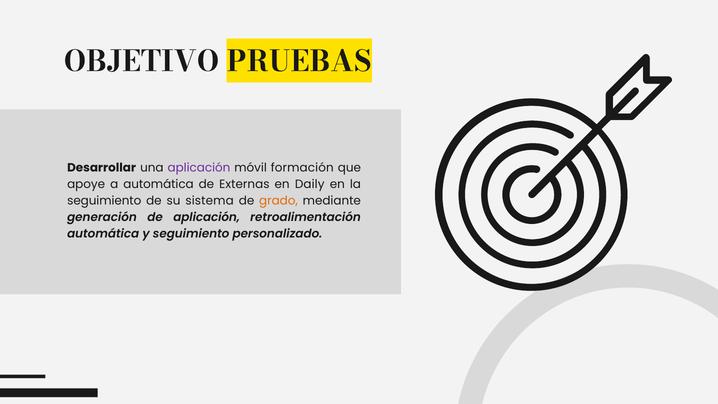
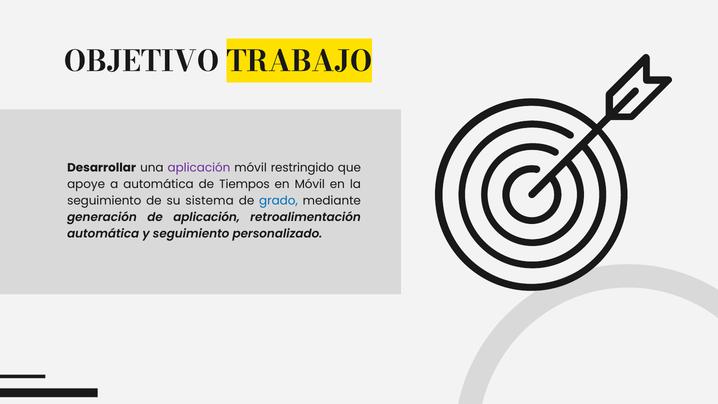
PRUEBAS: PRUEBAS -> TRABAJO (299, 61)
formación: formación -> restringido (302, 168)
Externas: Externas -> Tiempos (244, 184)
en Daily: Daily -> Móvil (310, 184)
grado colour: orange -> blue (278, 201)
